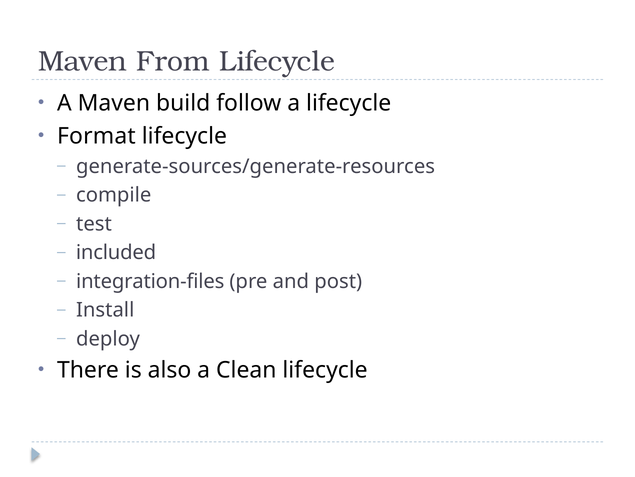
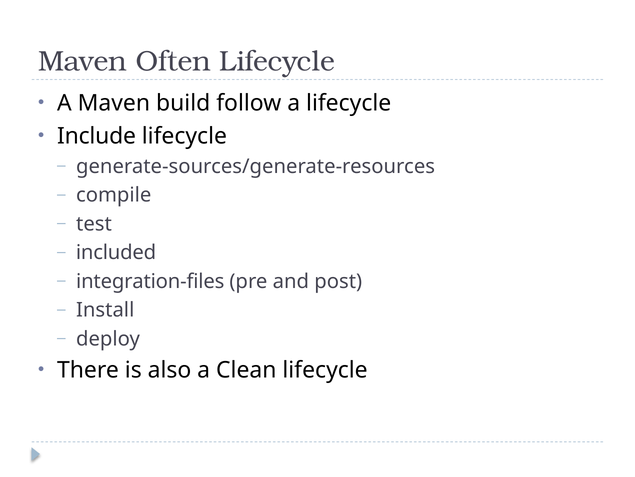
From: From -> Often (173, 61)
Format: Format -> Include (97, 136)
